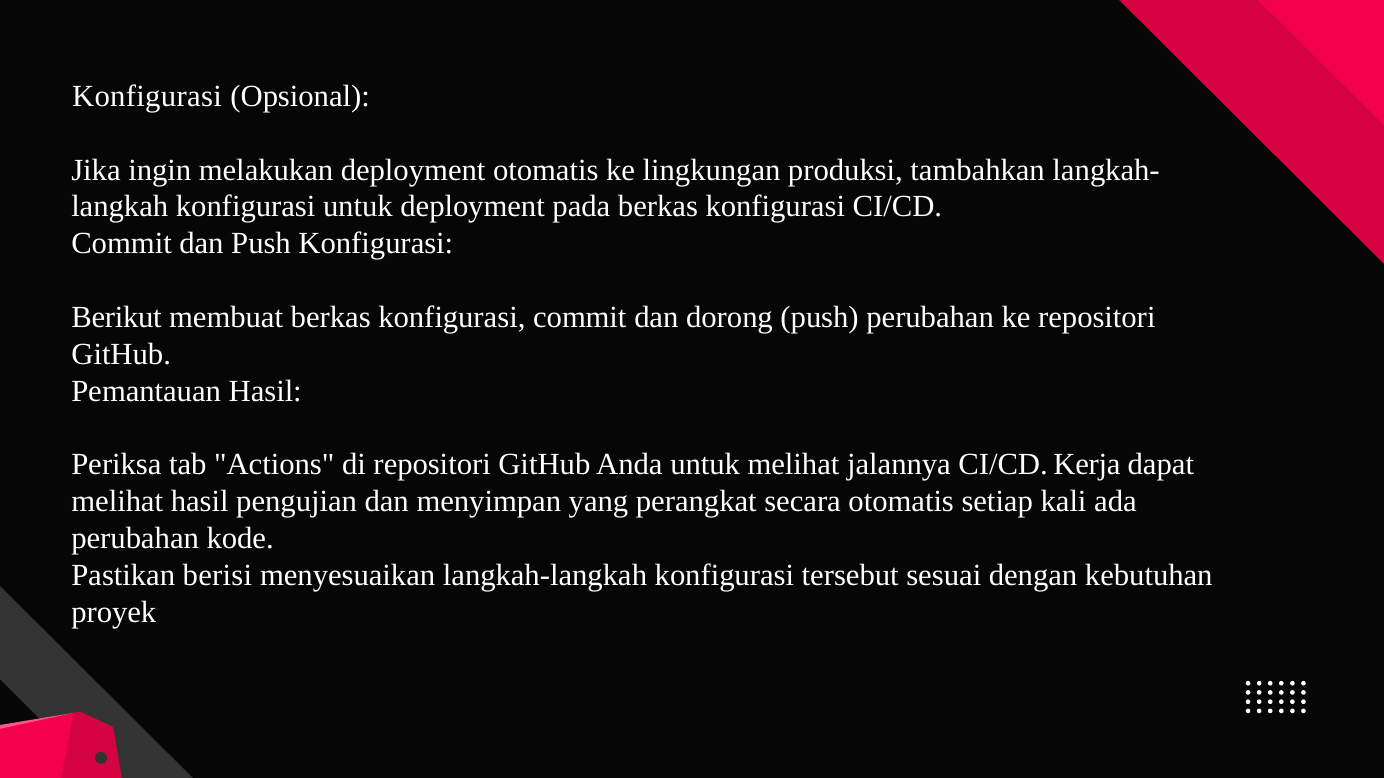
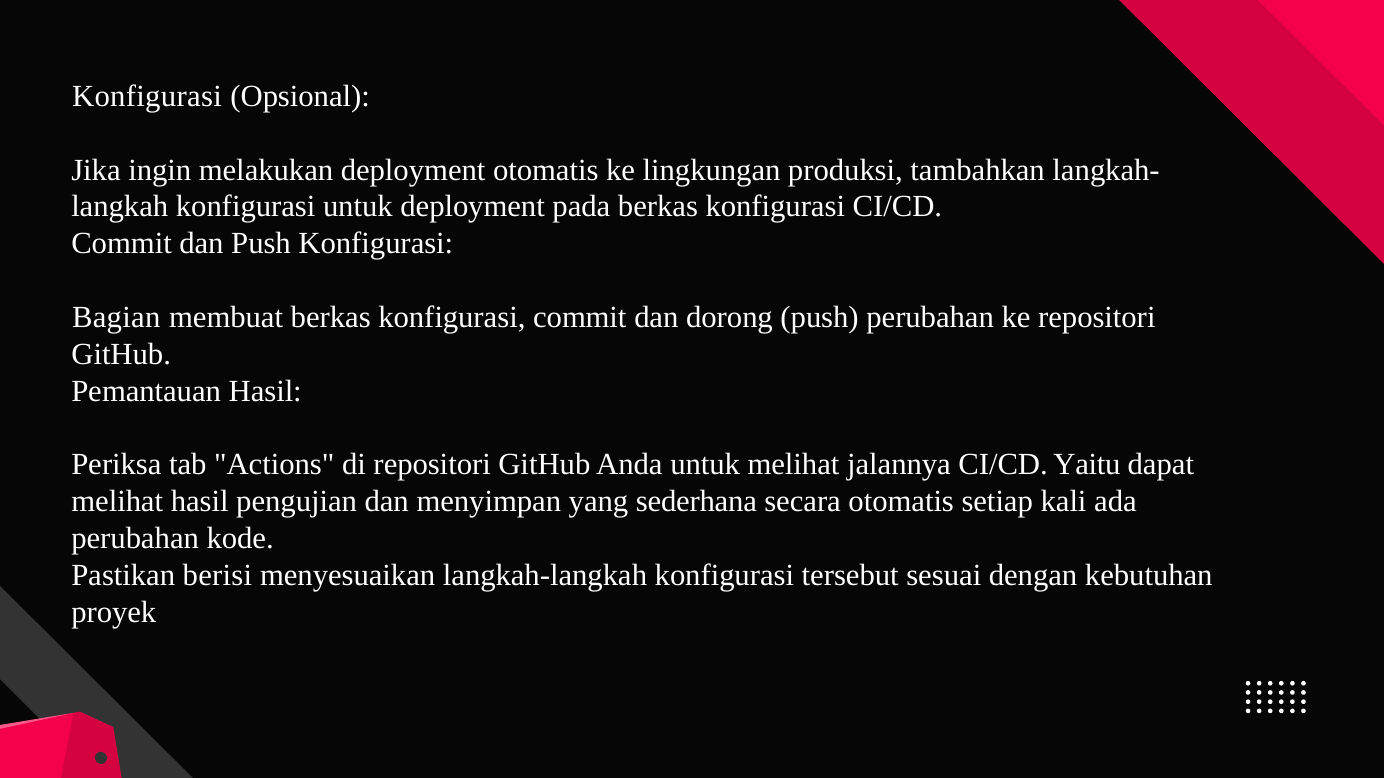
Berikut: Berikut -> Bagian (116, 318)
Kerja: Kerja -> Yaitu (1087, 465)
perangkat: perangkat -> sederhana (696, 502)
